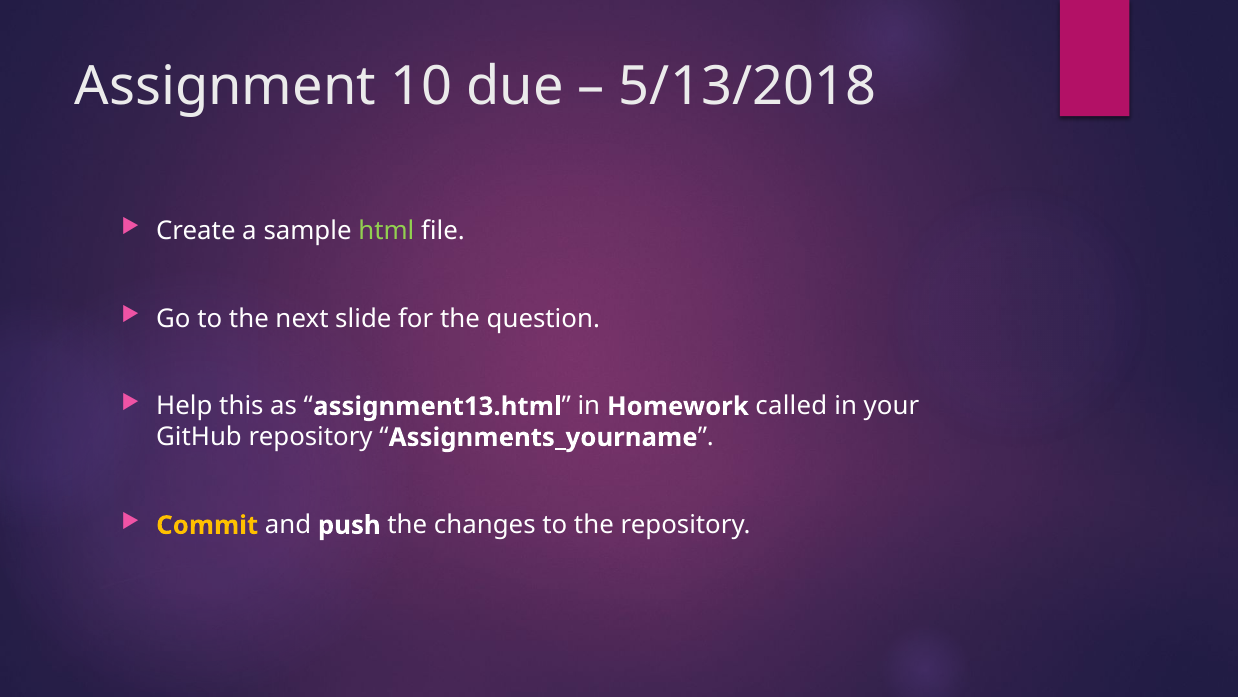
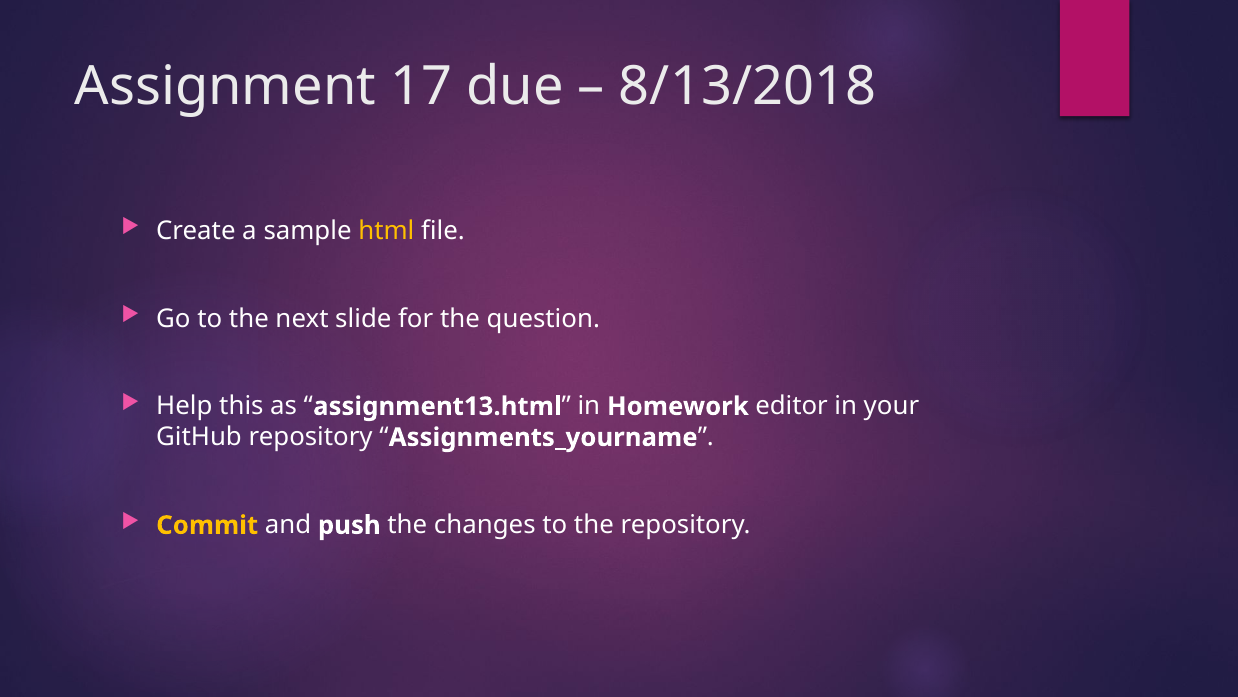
10: 10 -> 17 (421, 87)
5/13/2018: 5/13/2018 -> 8/13/2018 (748, 87)
html colour: light green -> yellow (386, 230)
called: called -> editor (792, 406)
